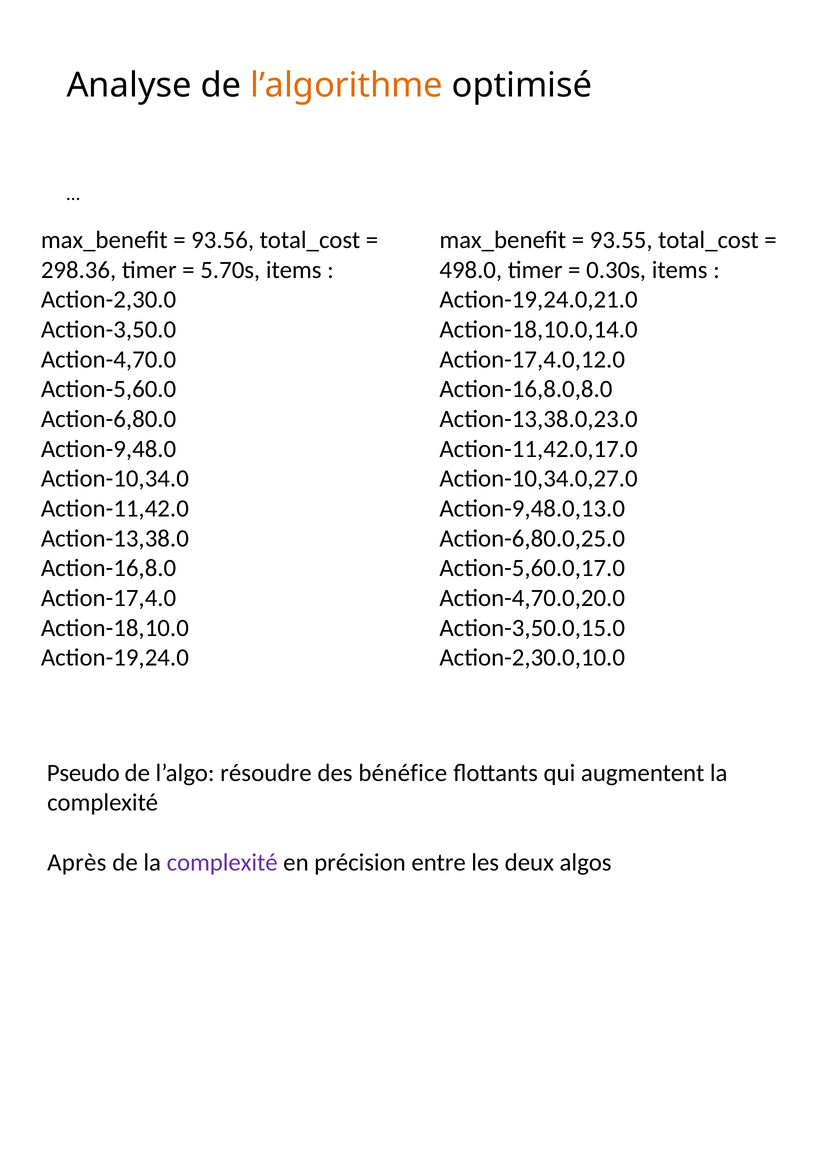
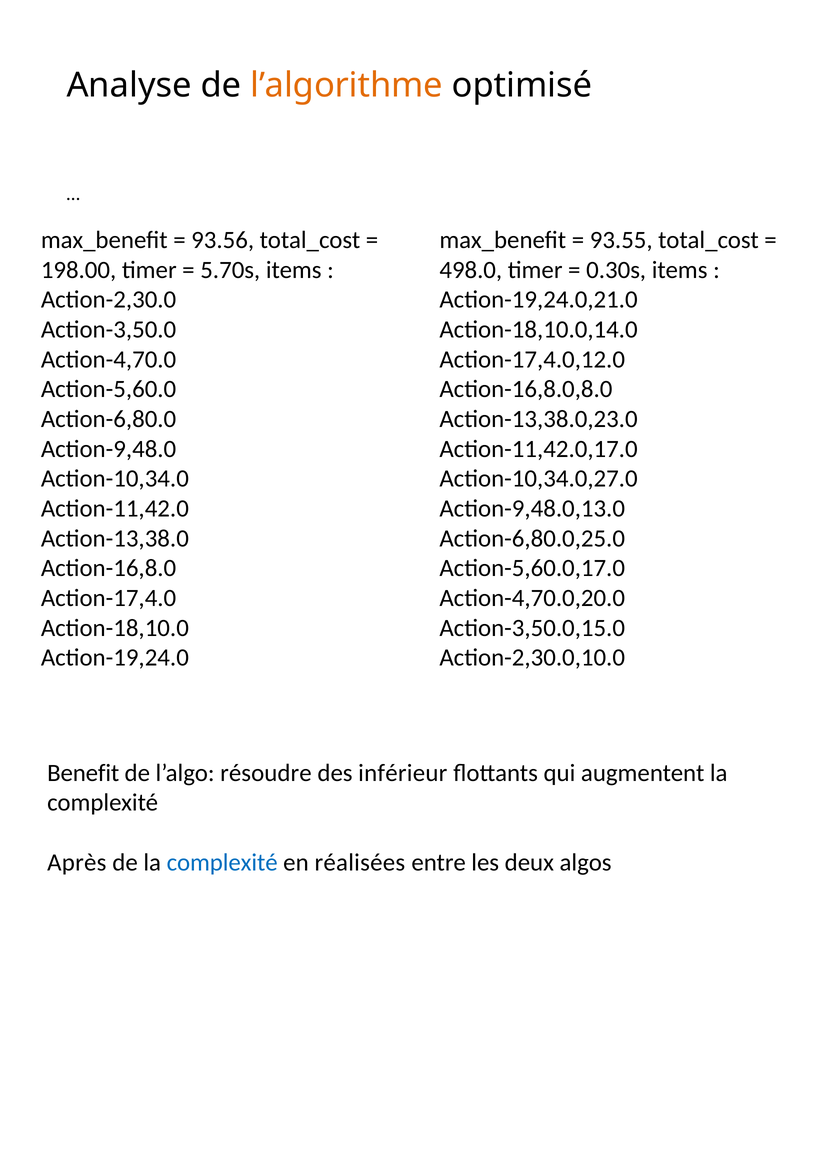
298.36: 298.36 -> 198.00 (79, 270)
Pseudo: Pseudo -> Benefit (83, 774)
bénéfice: bénéfice -> inférieur (403, 774)
complexité colour: purple -> blue (222, 863)
précision: précision -> réalisées (360, 863)
